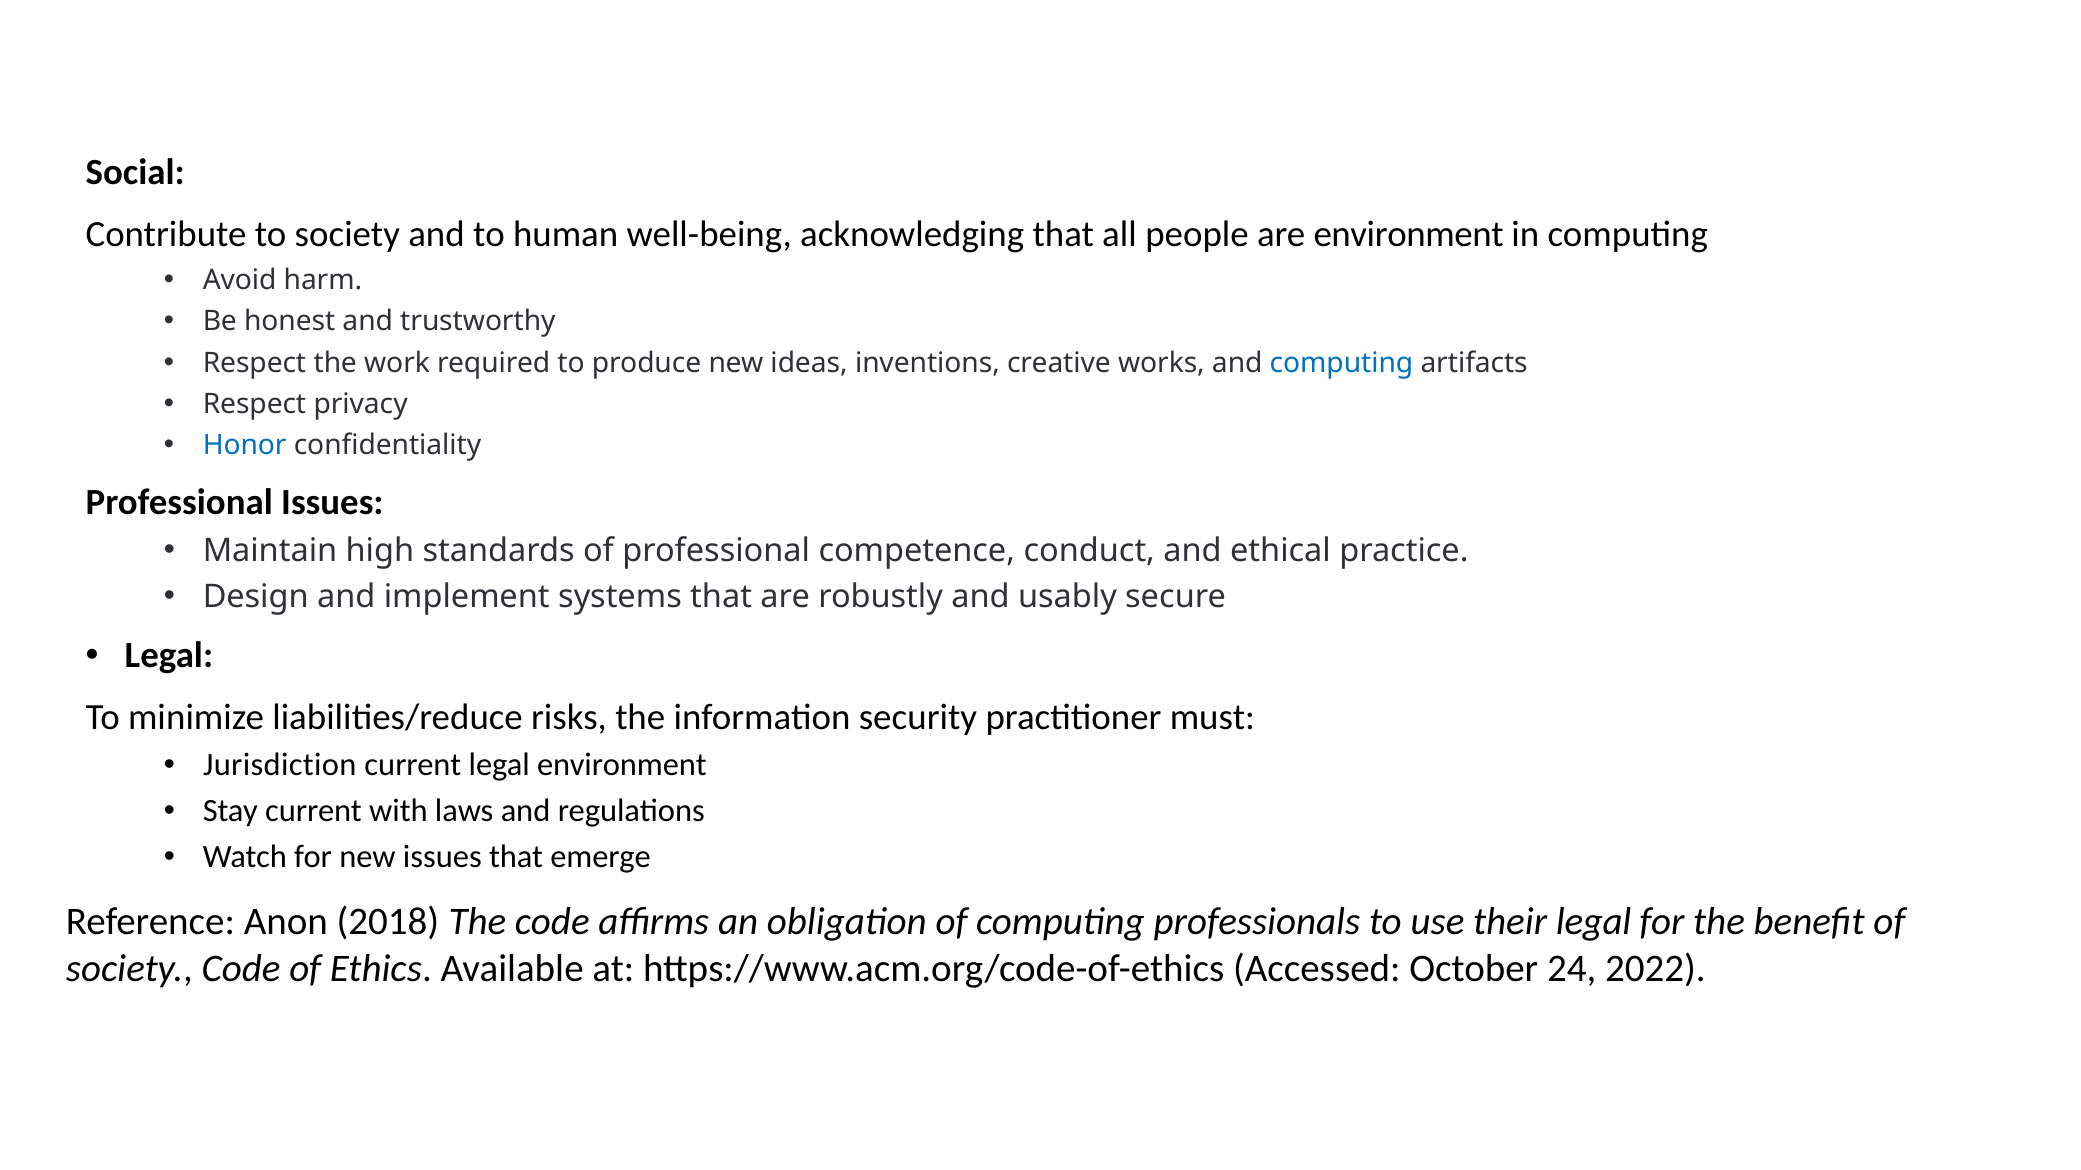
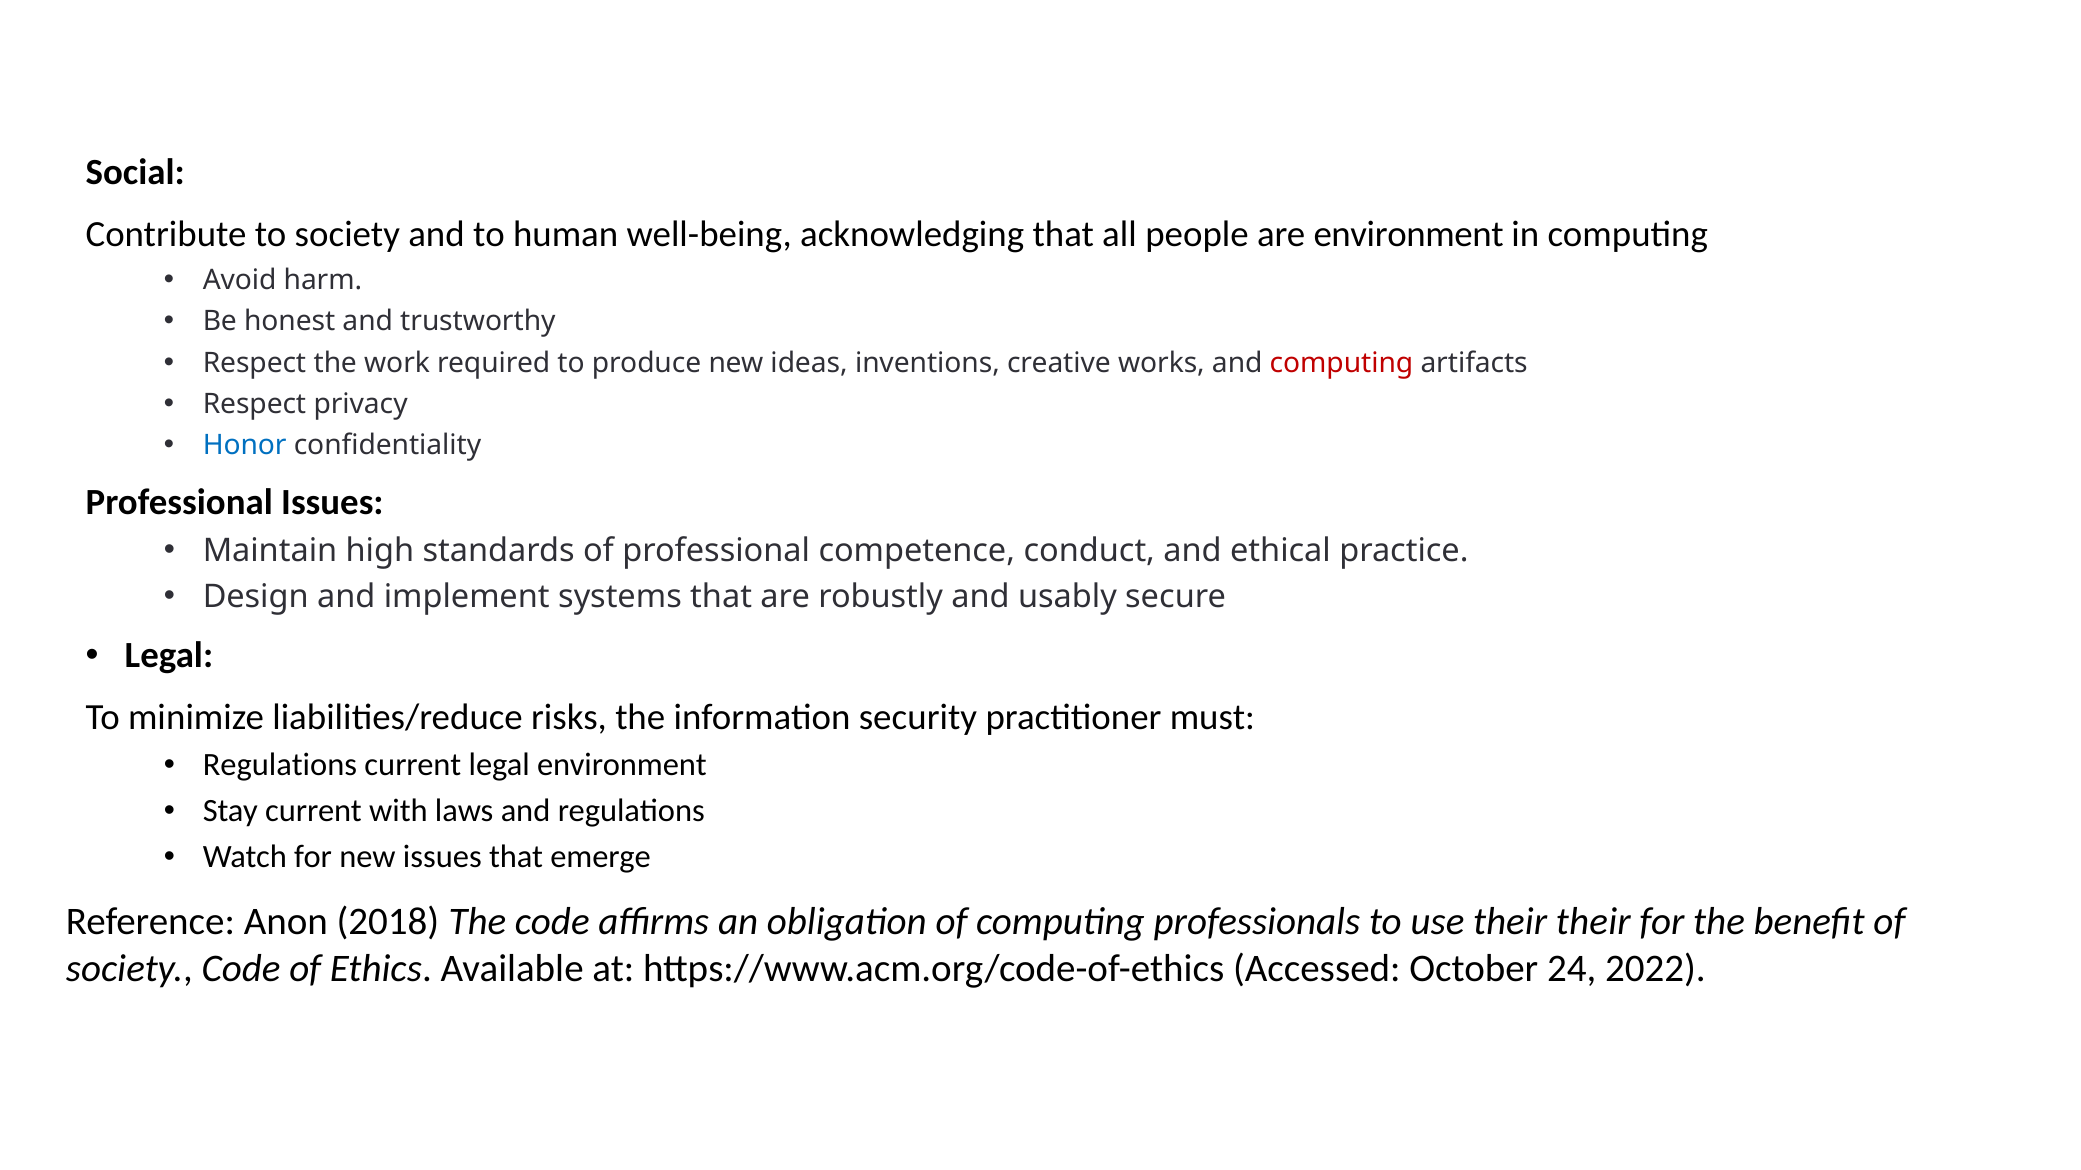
computing colour: blue -> red (1341, 363)
Jurisdiction: Jurisdiction -> Regulations (280, 766)
their legal: legal -> their (1593, 922)
